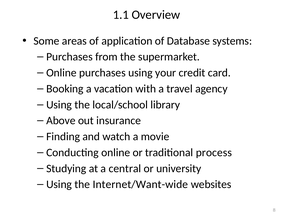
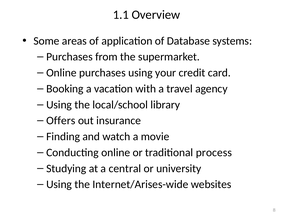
Above: Above -> Offers (61, 120)
Internet/Want-wide: Internet/Want-wide -> Internet/Arises-wide (140, 184)
